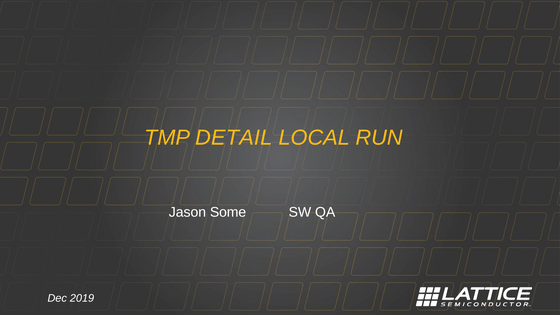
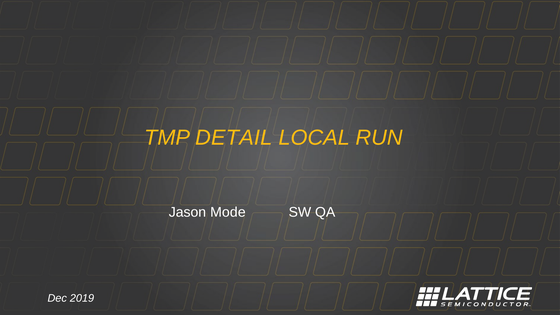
Some: Some -> Mode (228, 212)
